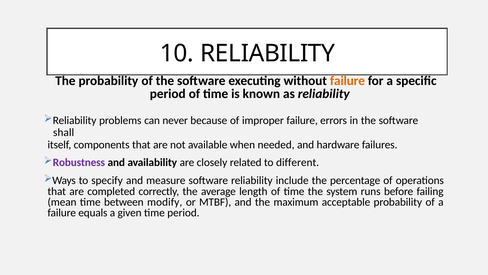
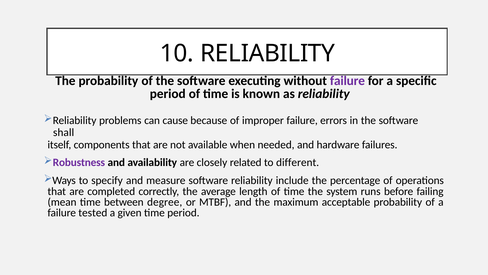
failure colour: orange -> purple (347, 81)
never: never -> cause (175, 120)
modify: modify -> degree (165, 202)
equals: equals -> tested (93, 212)
